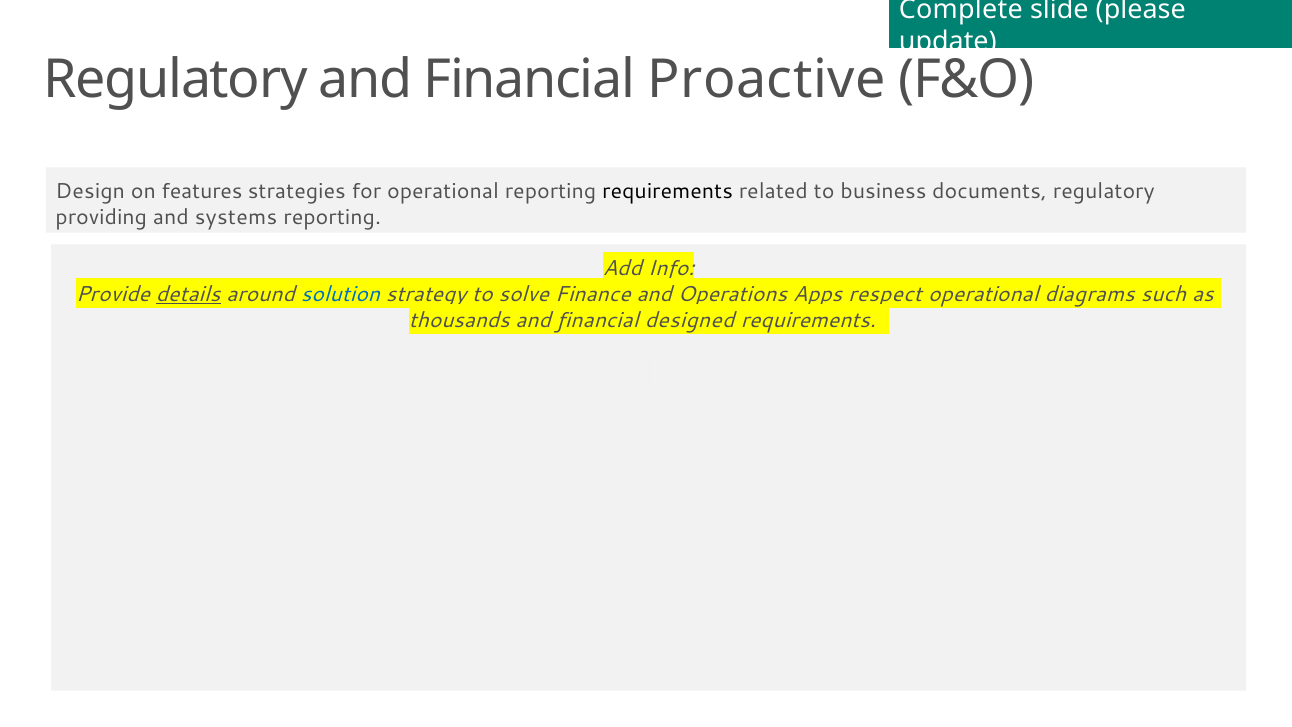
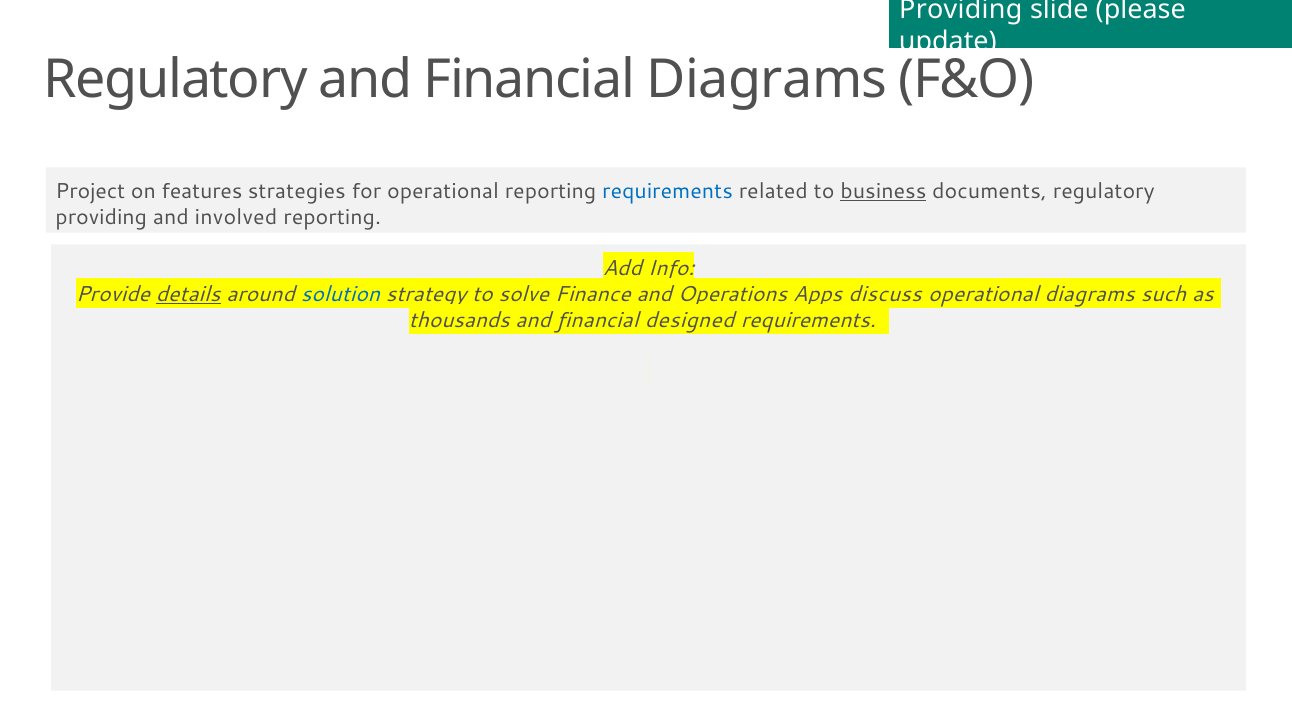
Complete: Complete -> Providing (961, 9)
Financial Proactive: Proactive -> Diagrams (767, 80)
Design: Design -> Project (90, 191)
requirements colour: black -> blue (668, 191)
business underline: none -> present (883, 191)
systems: systems -> involved (236, 217)
respect: respect -> discuss (885, 294)
